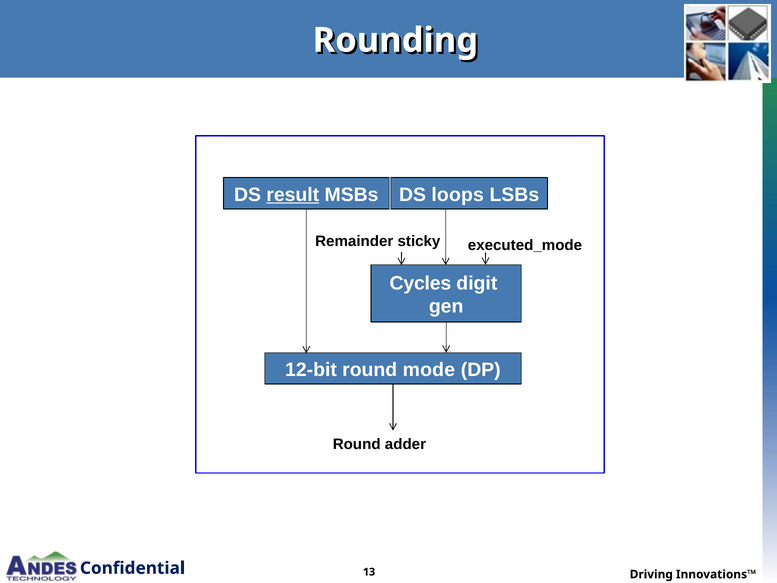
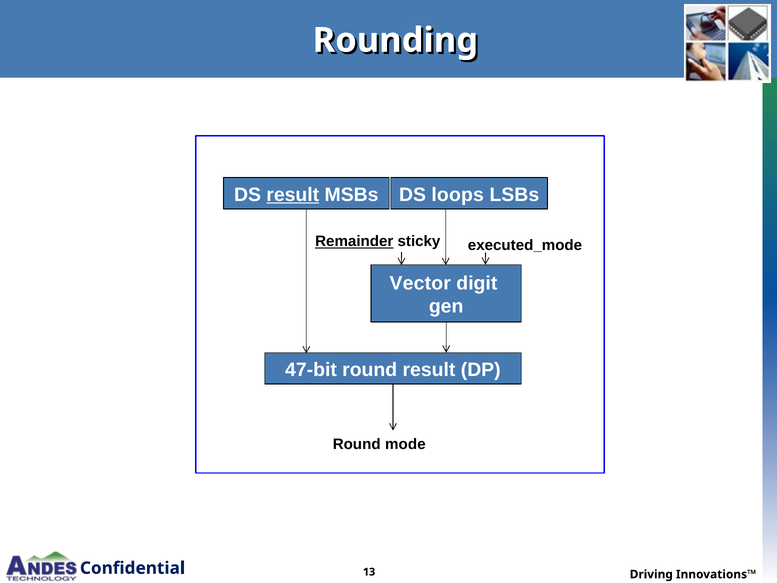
Remainder underline: none -> present (354, 241)
Cycles: Cycles -> Vector (420, 283)
12-bit: 12-bit -> 47-bit (311, 370)
round mode: mode -> result (429, 370)
adder: adder -> mode (405, 444)
